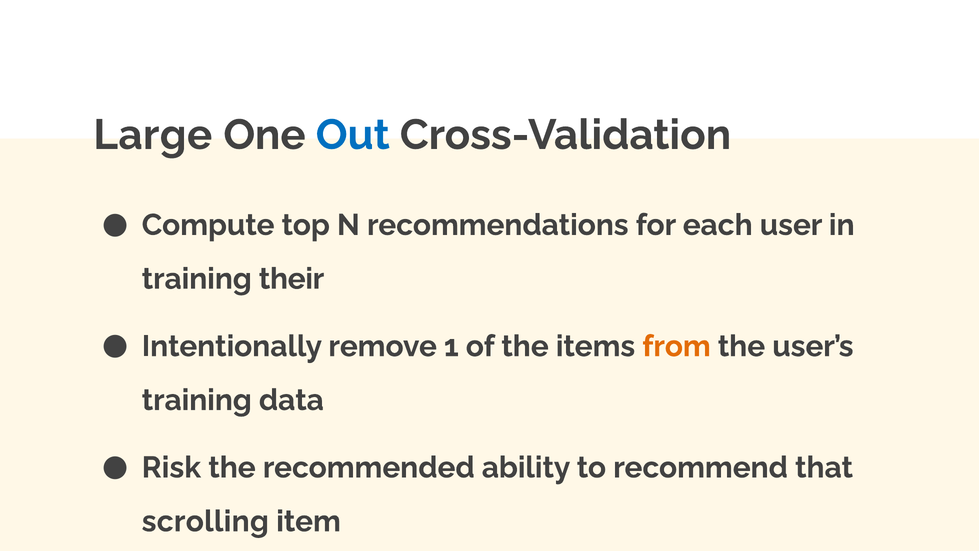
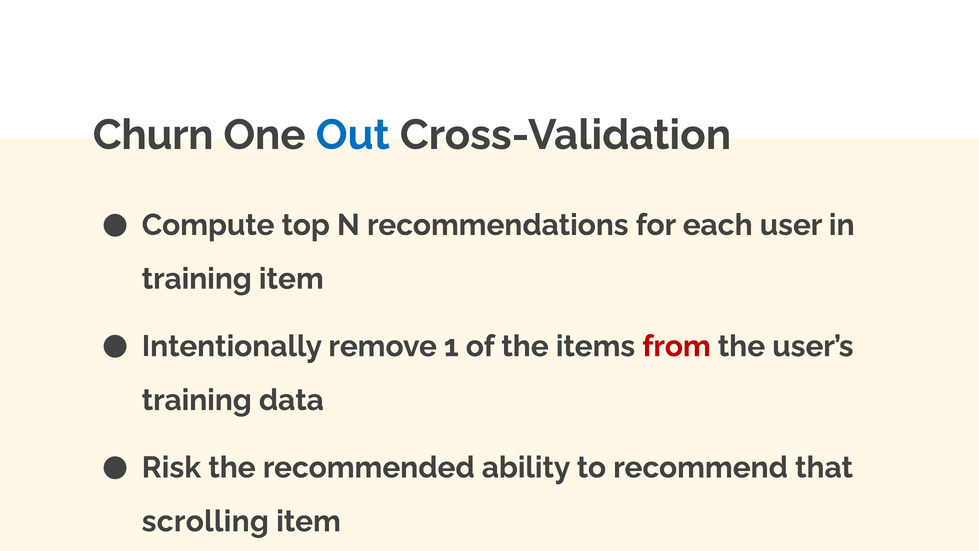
Large: Large -> Churn (153, 135)
training their: their -> item (291, 279)
from colour: orange -> red (677, 346)
